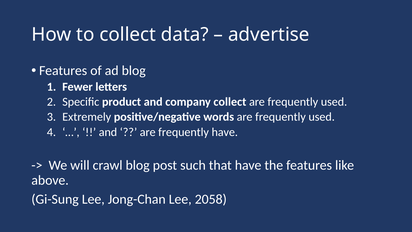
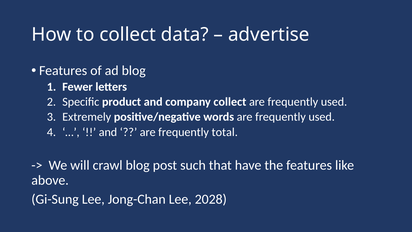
frequently have: have -> total (225, 132)
2058: 2058 -> 2028 (211, 199)
